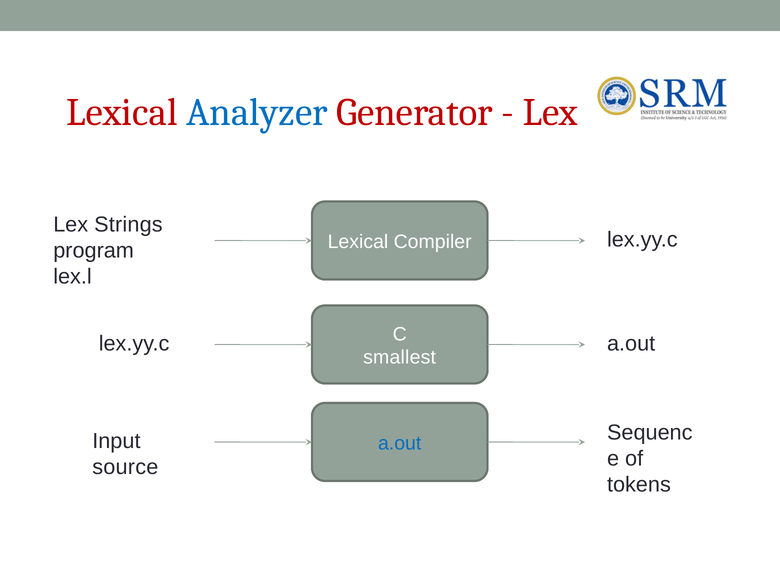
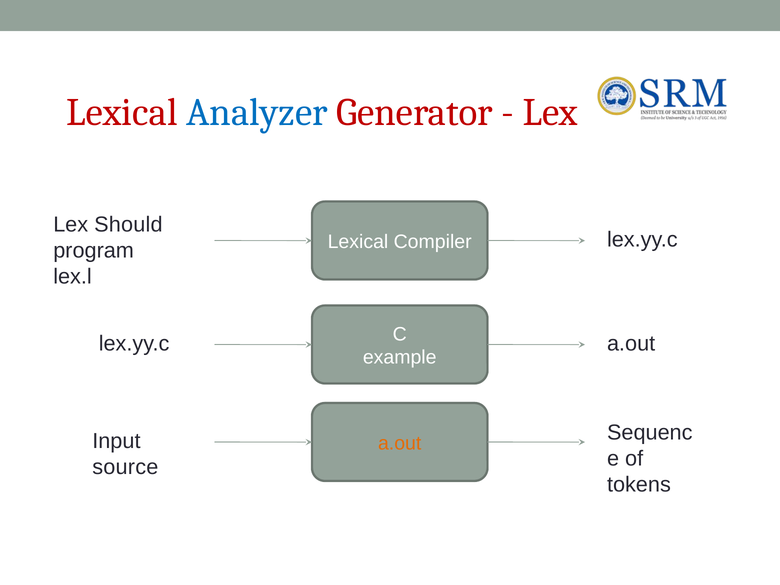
Strings: Strings -> Should (128, 225)
smallest: smallest -> example (400, 357)
a.out colour: blue -> orange (400, 443)
